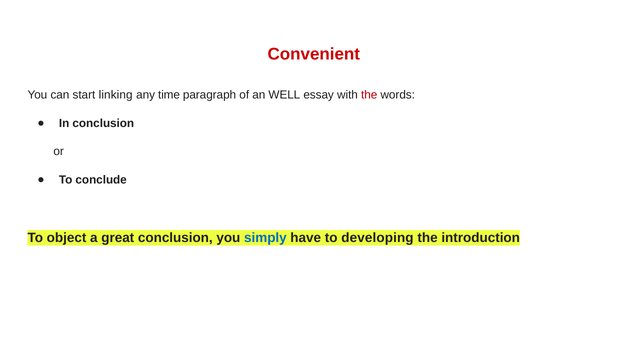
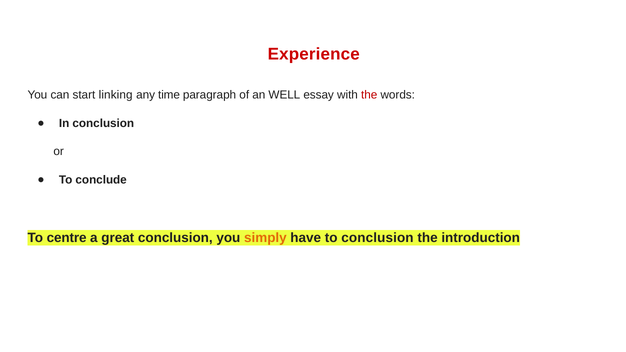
Convenient: Convenient -> Experience (314, 54)
object: object -> centre (67, 238)
simply colour: blue -> orange (265, 238)
to developing: developing -> conclusion (377, 238)
